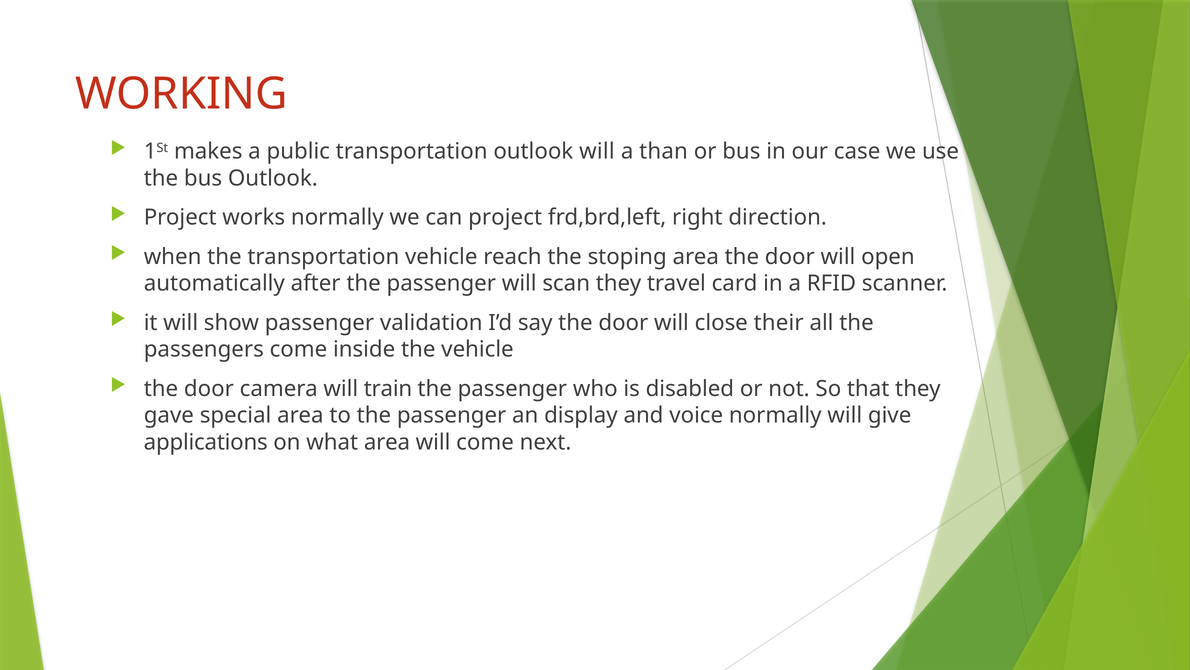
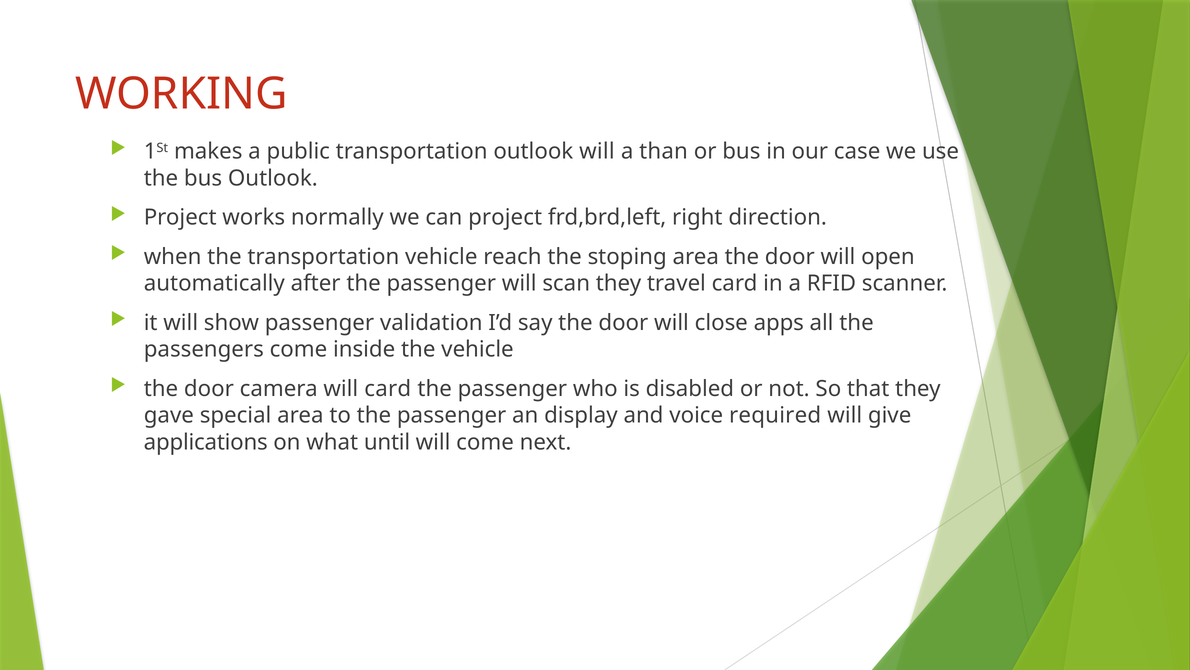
their: their -> apps (779, 322)
will train: train -> card (388, 388)
voice normally: normally -> required (775, 415)
what area: area -> until (387, 442)
